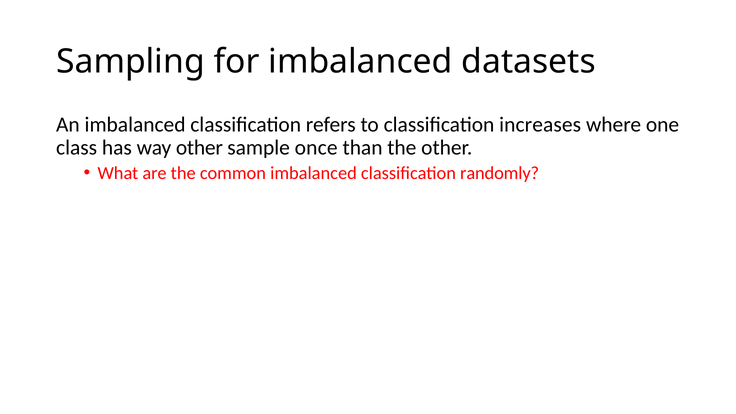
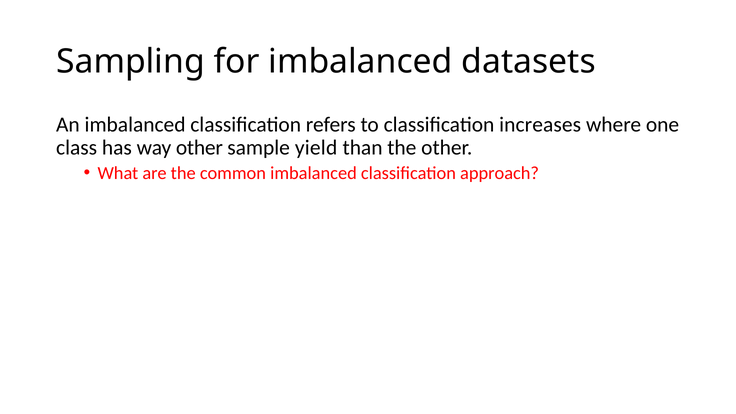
once: once -> yield (316, 148)
randomly: randomly -> approach (500, 173)
